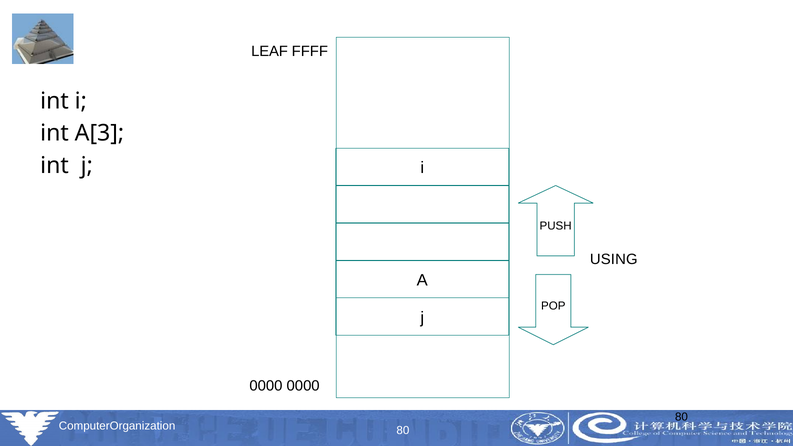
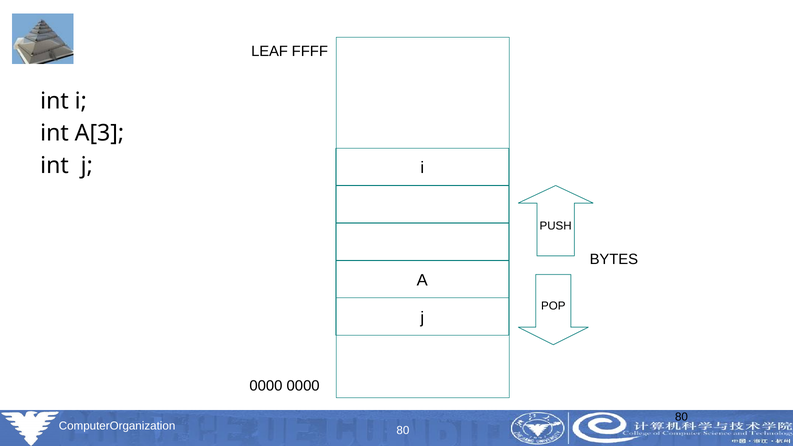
USING: USING -> BYTES (614, 259)
